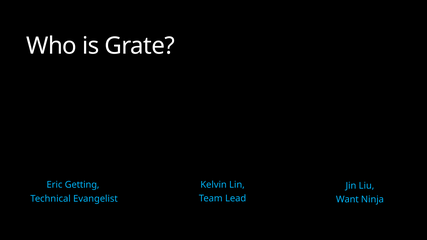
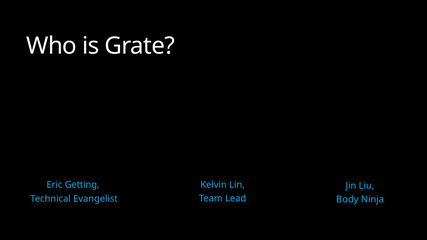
Want: Want -> Body (347, 200)
